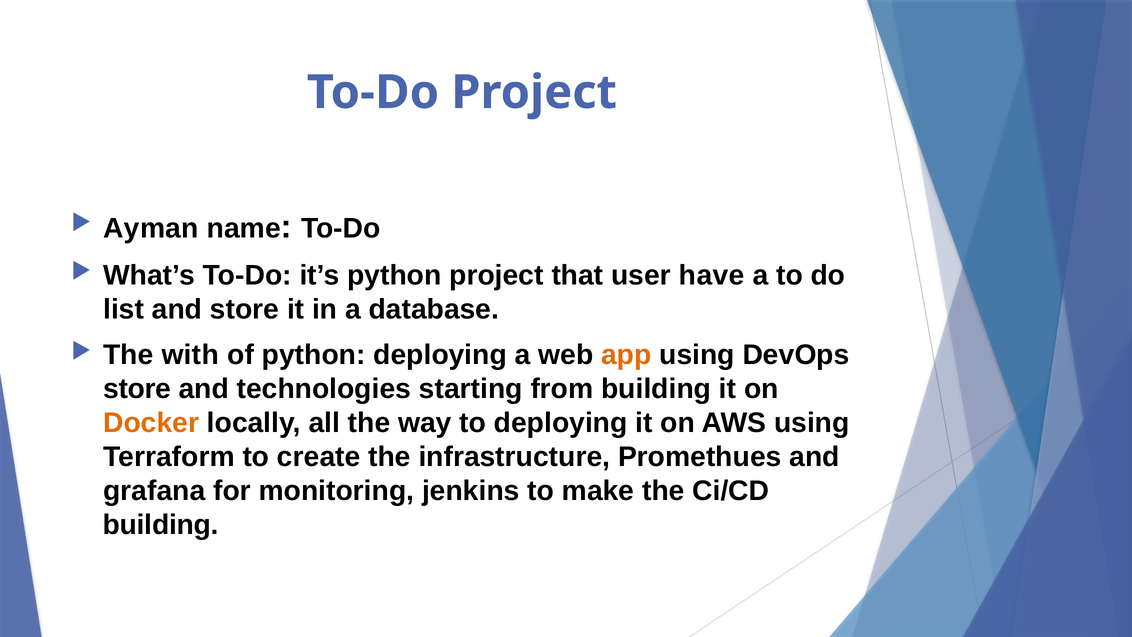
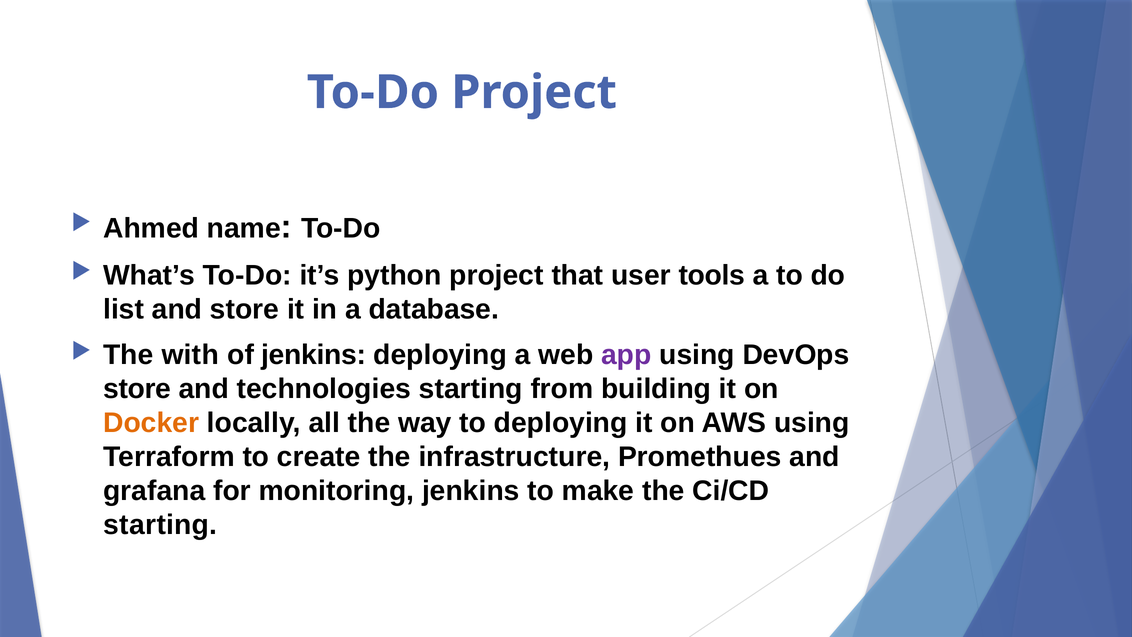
Ayman: Ayman -> Ahmed (151, 229)
have: have -> tools (712, 275)
of python: python -> jenkins (314, 355)
app colour: orange -> purple (626, 355)
building: building -> starting (160, 525)
